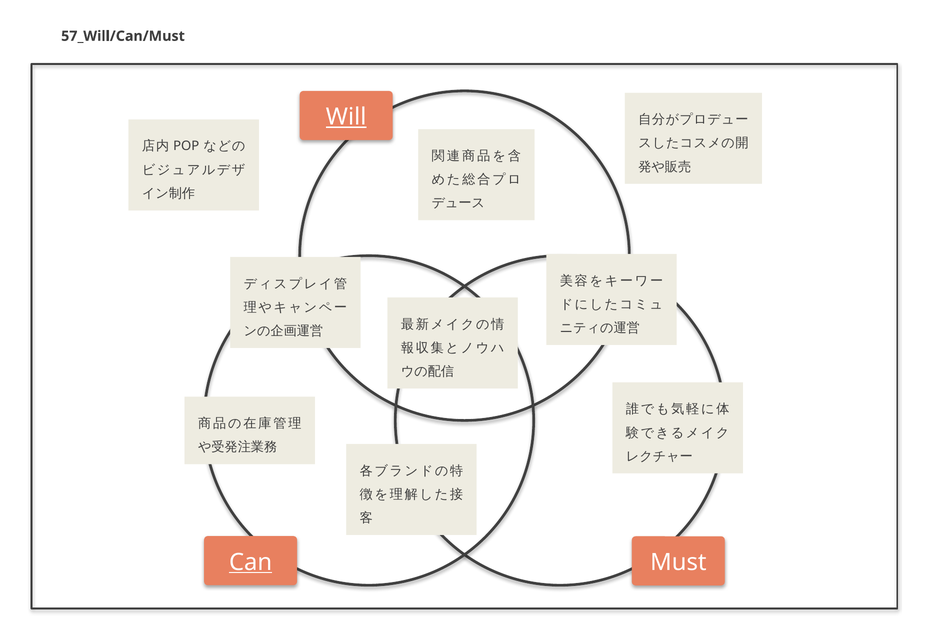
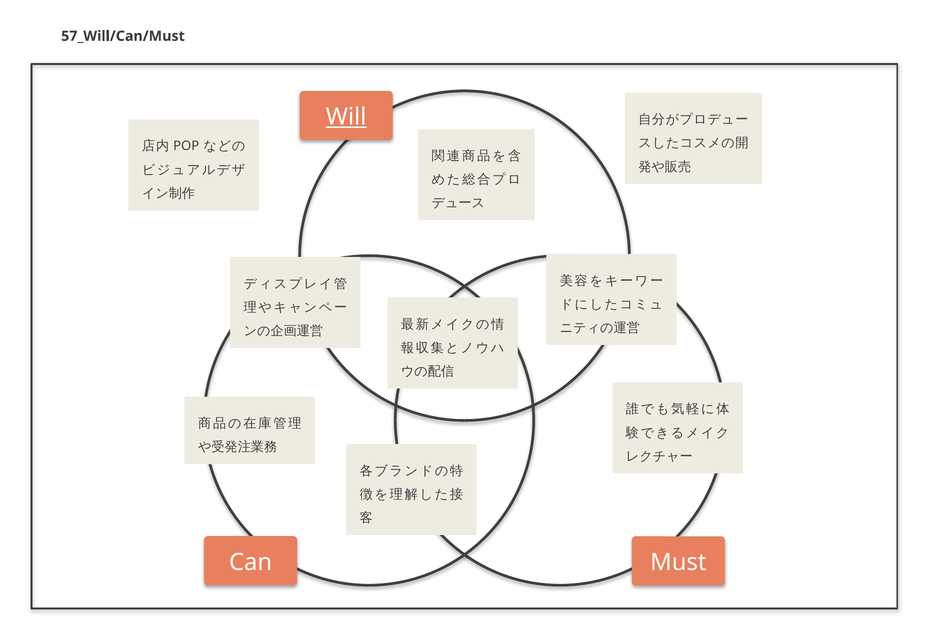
Can underline: present -> none (251, 562)
